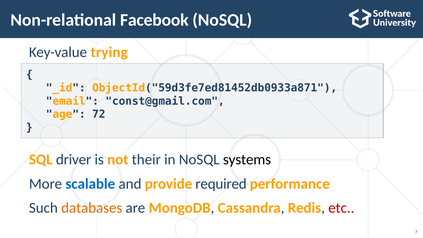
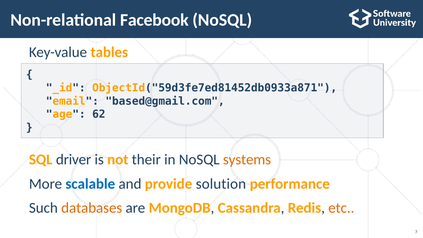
trying: trying -> tables (109, 52)
const@gmail.com: const@gmail.com -> based@gmail.com (165, 101)
72: 72 -> 62 (99, 114)
systems colour: black -> orange (247, 160)
required: required -> solution (221, 184)
etc colour: red -> orange (341, 208)
